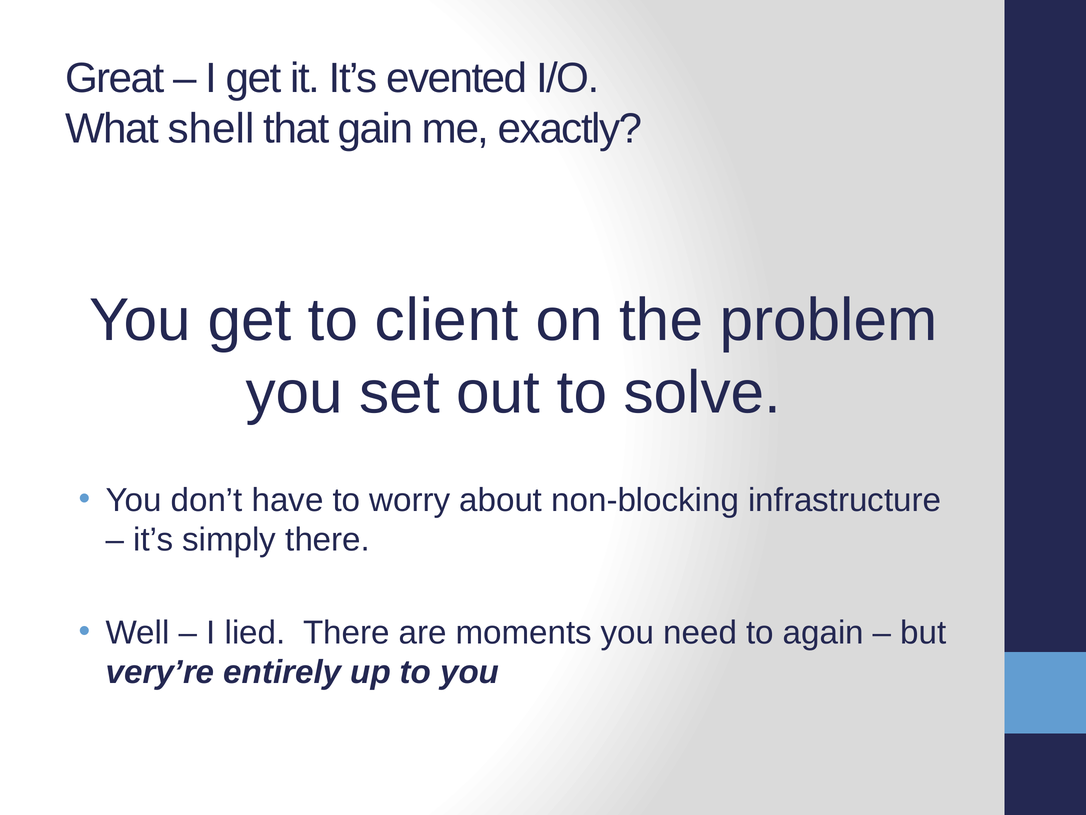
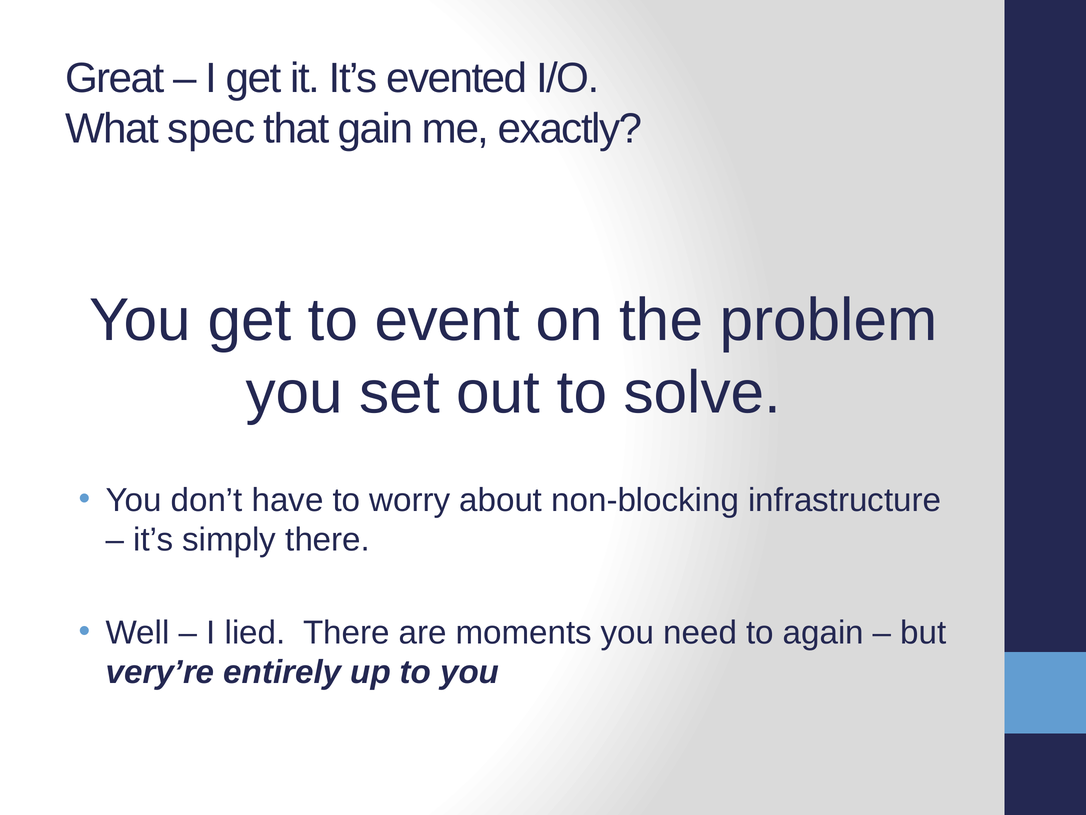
shell: shell -> spec (211, 129)
client: client -> event (447, 320)
